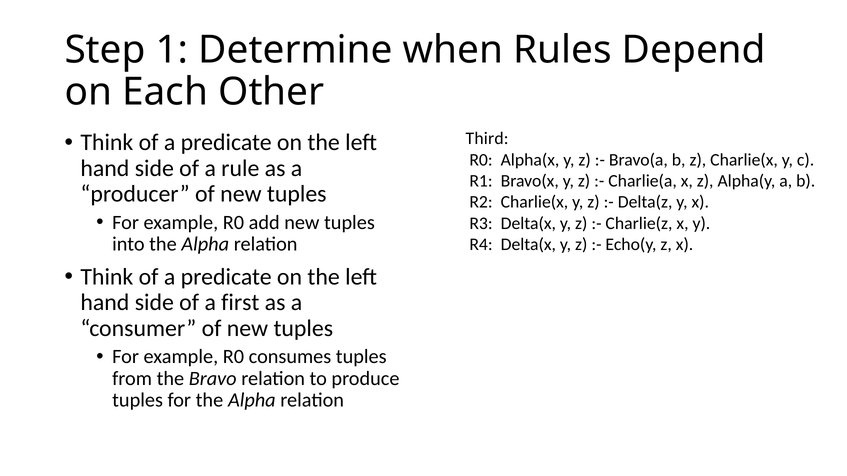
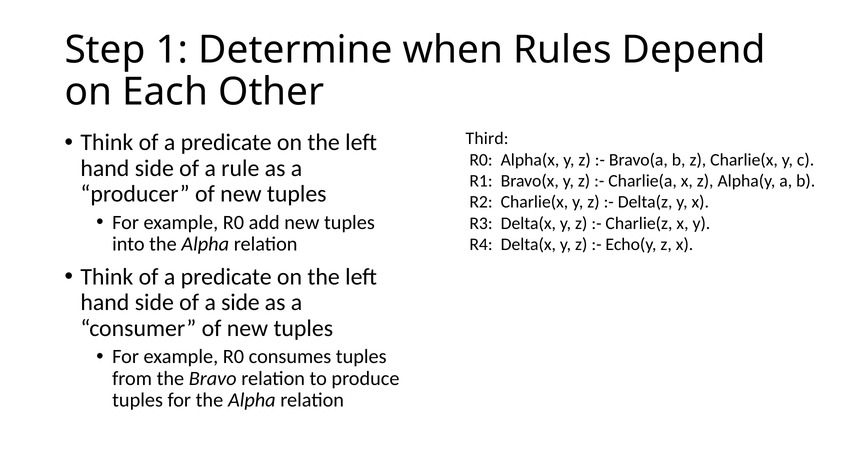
a first: first -> side (240, 303)
